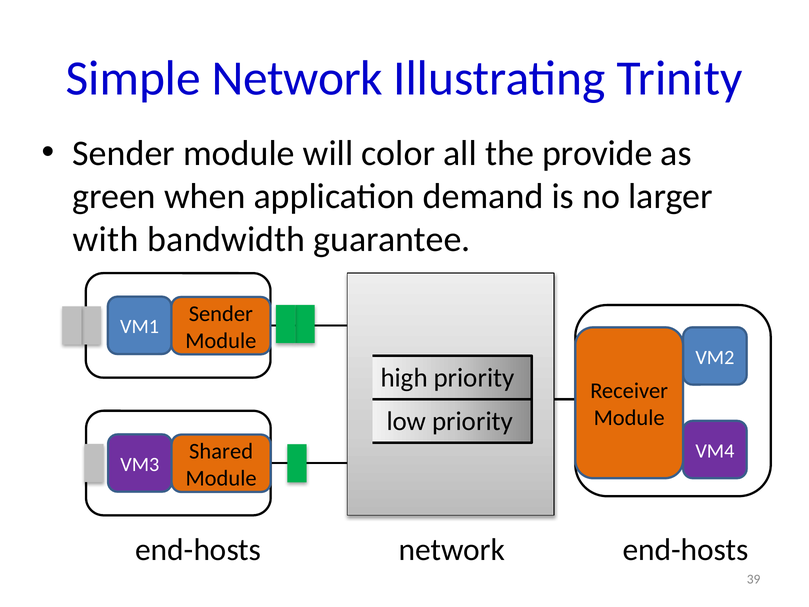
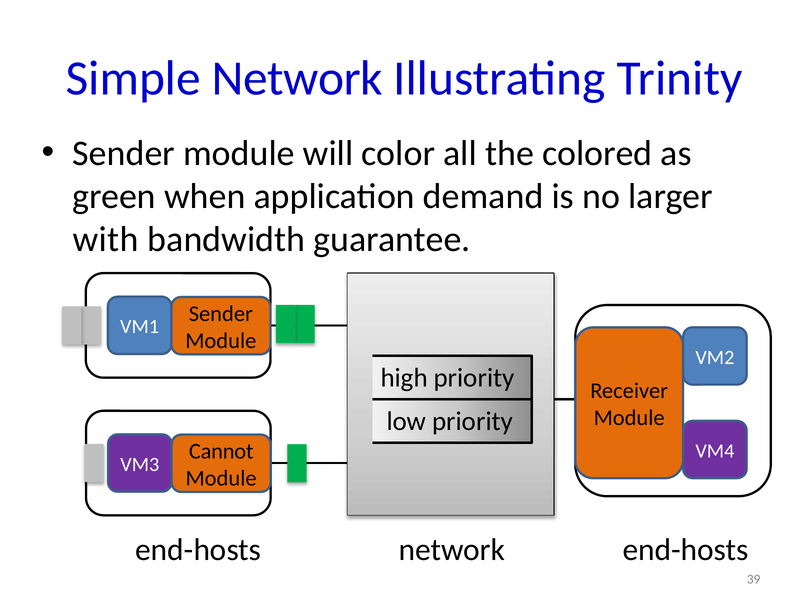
provide: provide -> colored (597, 153)
Shared: Shared -> Cannot (221, 451)
